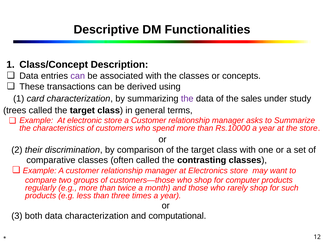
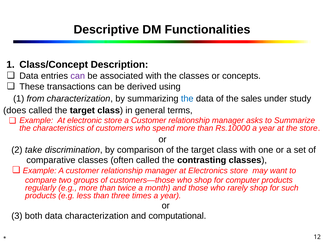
card: card -> from (36, 99)
the colour: purple -> blue (187, 99)
trees: trees -> does (15, 110)
their: their -> take (34, 150)
